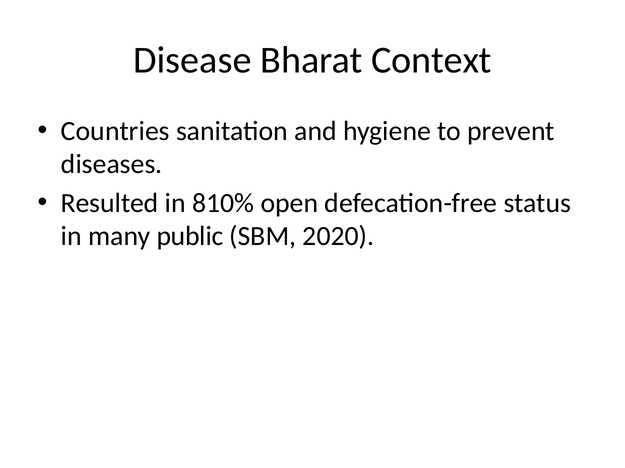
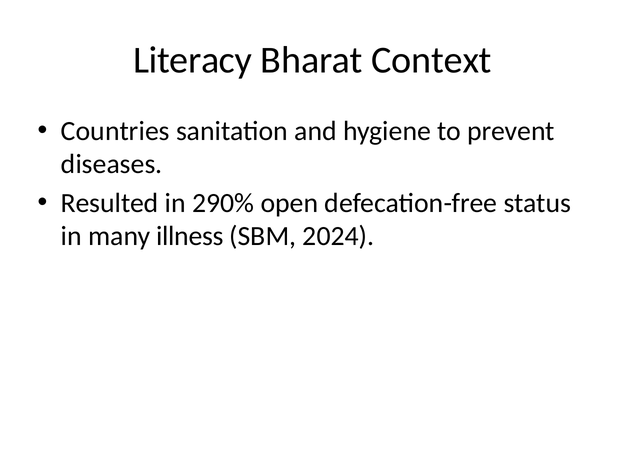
Disease: Disease -> Literacy (192, 61)
810%: 810% -> 290% (223, 203)
public: public -> illness (190, 237)
2020: 2020 -> 2024 (338, 237)
